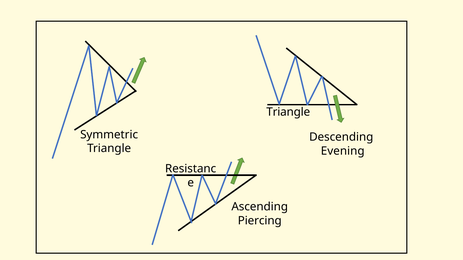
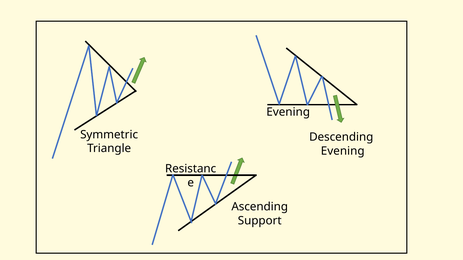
Triangle: Triangle -> Evening (288, 112)
Piercing: Piercing -> Support (260, 221)
